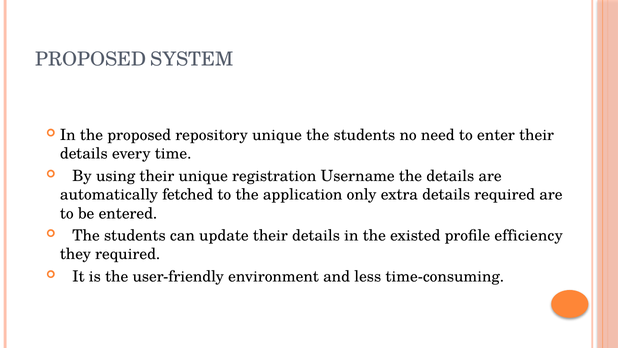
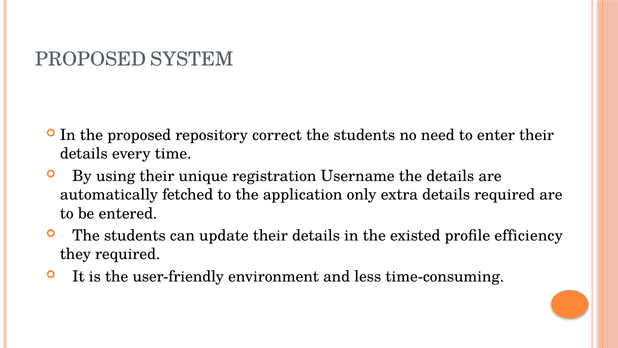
repository unique: unique -> correct (277, 135)
